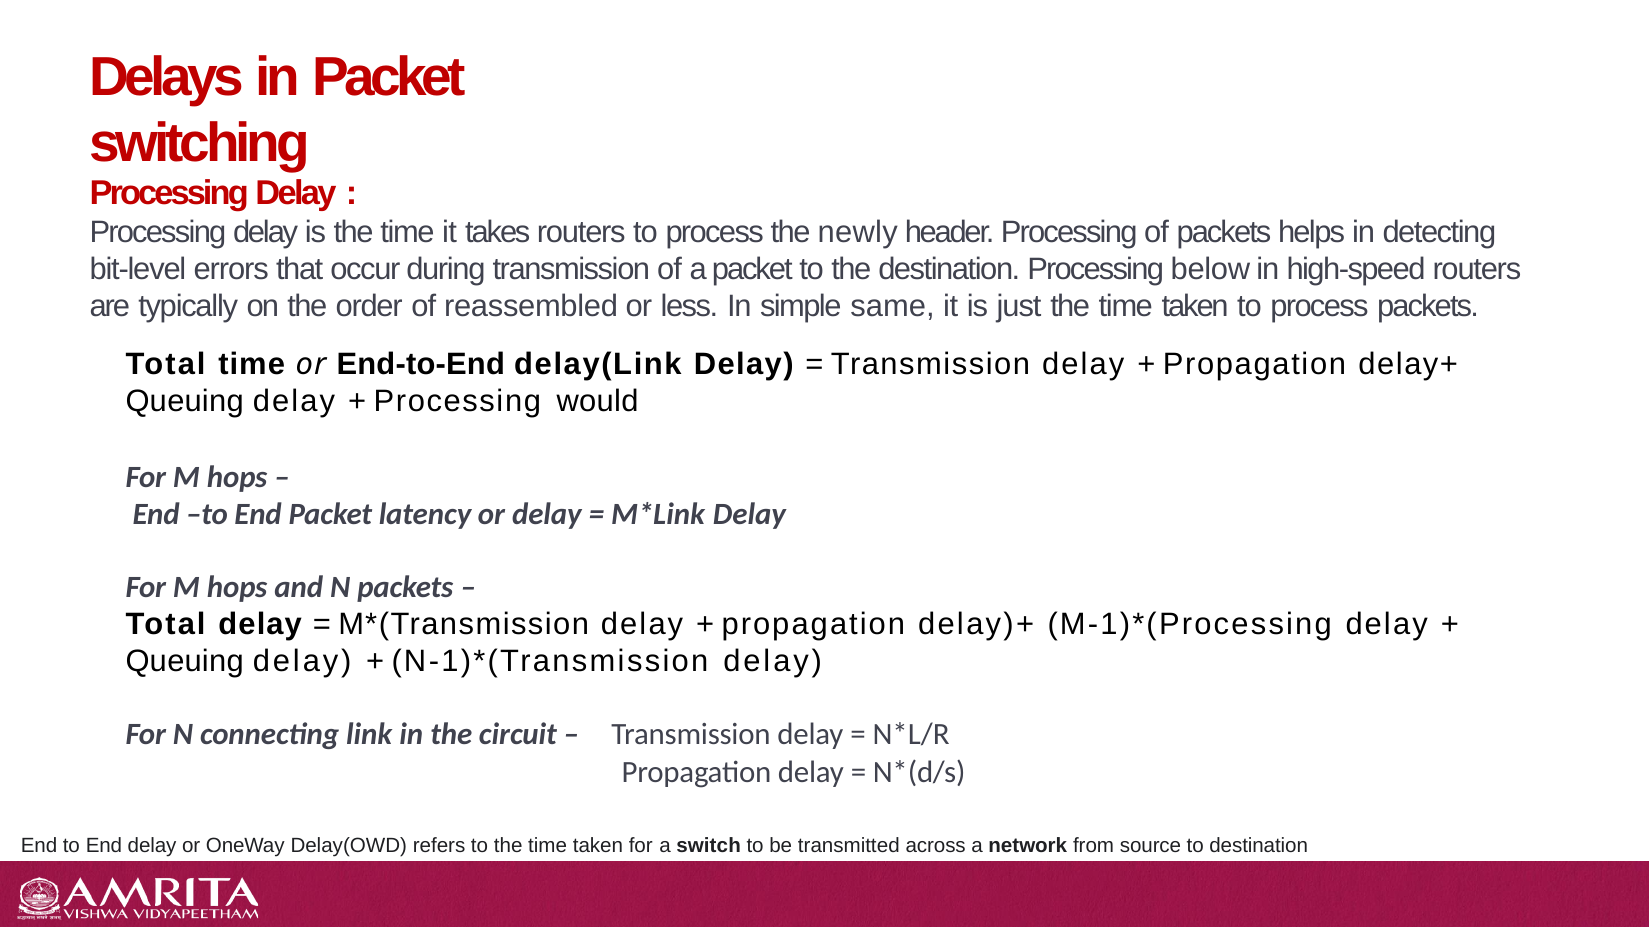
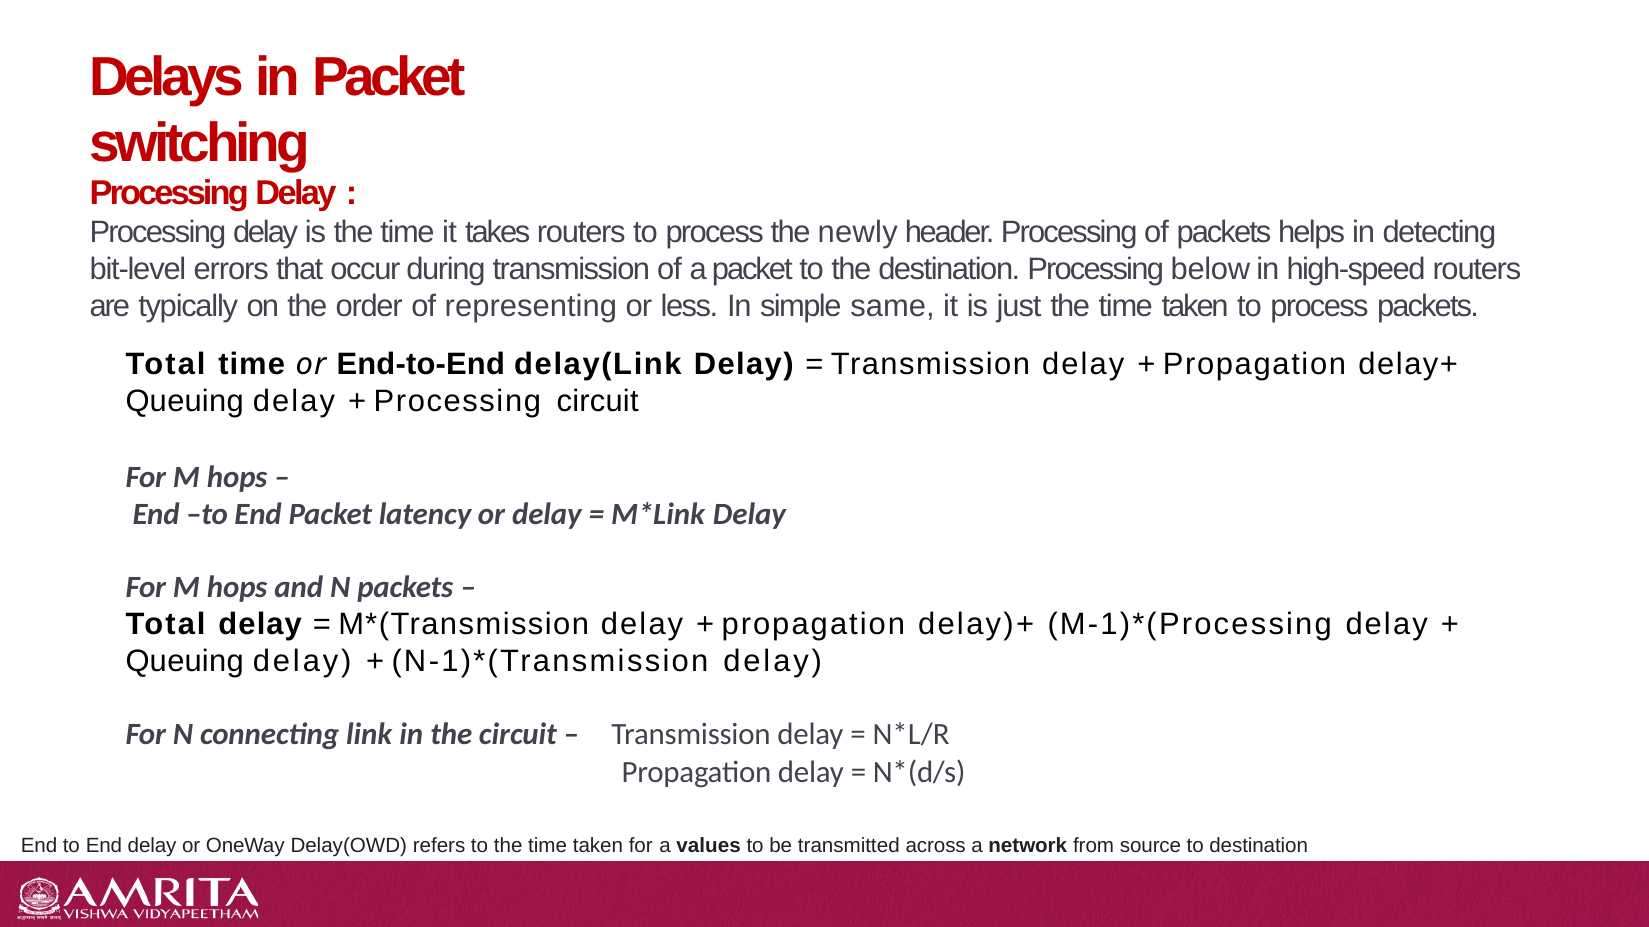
reassembled: reassembled -> representing (531, 307)
Processing would: would -> circuit (598, 401)
switch: switch -> values (709, 846)
